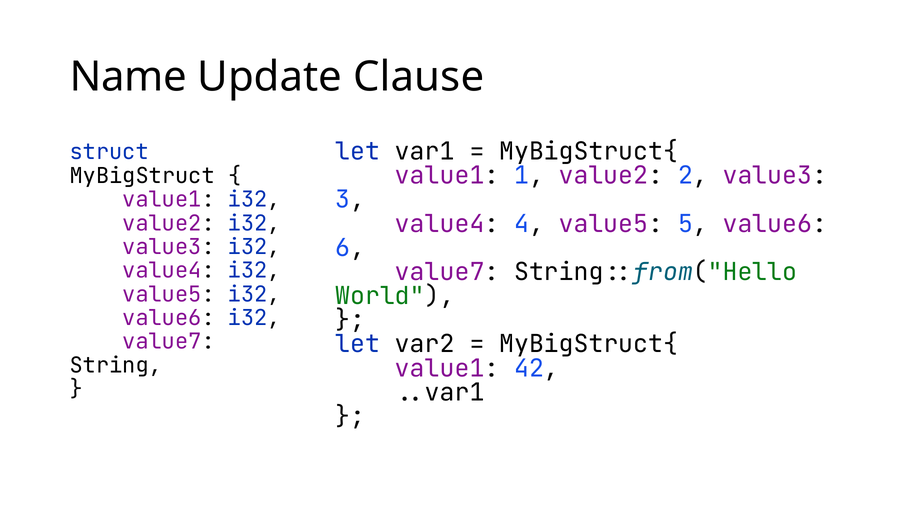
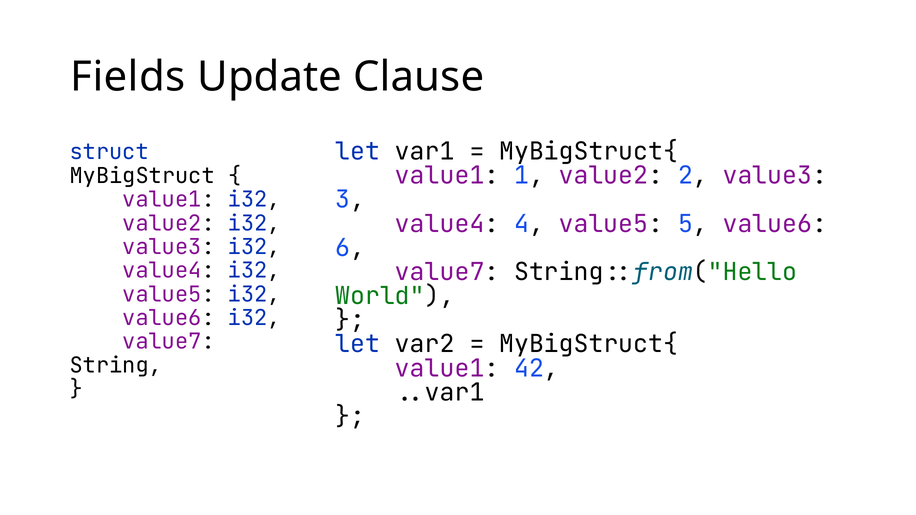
Name: Name -> Fields (128, 77)
